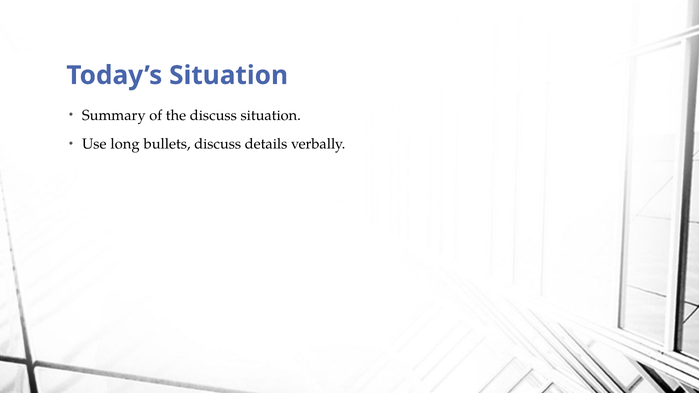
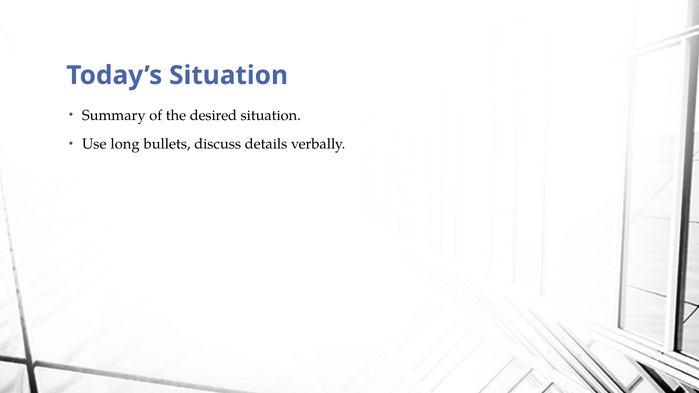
the discuss: discuss -> desired (213, 115)
